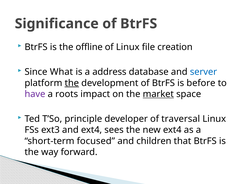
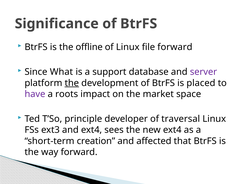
file creation: creation -> forward (175, 47)
address: address -> support (109, 72)
server colour: blue -> purple (203, 72)
before: before -> placed (201, 83)
market underline: present -> none (158, 94)
focused: focused -> creation (96, 141)
children: children -> affected (154, 141)
